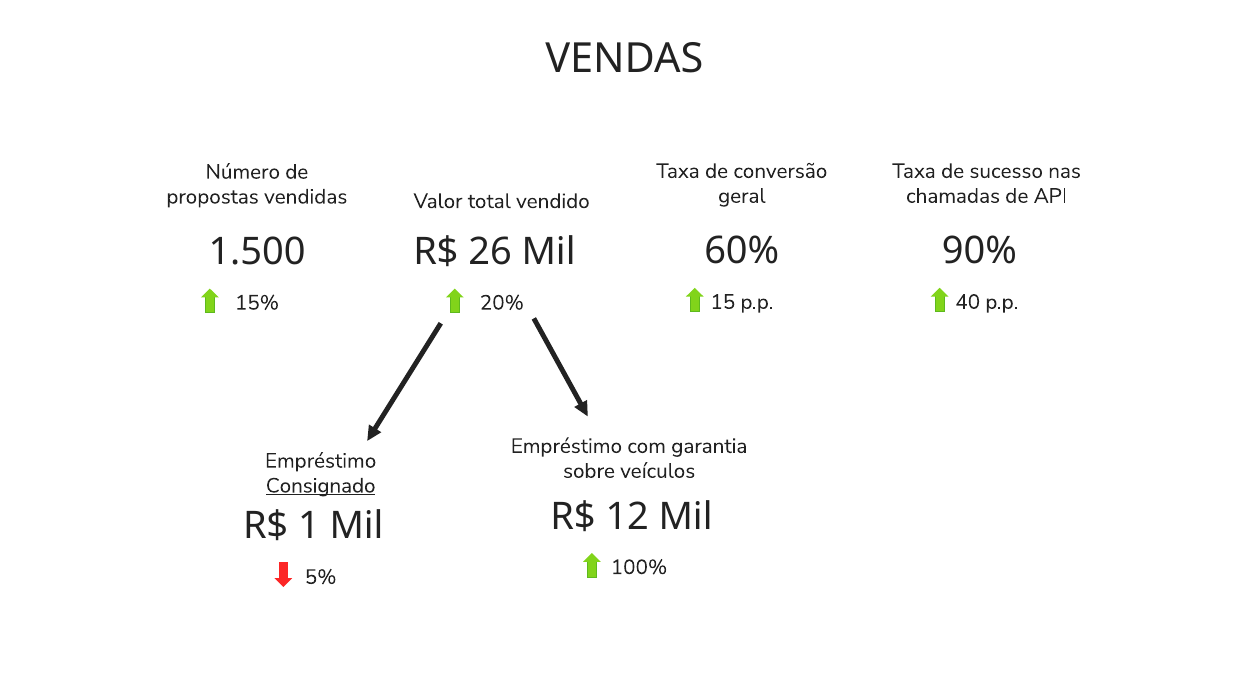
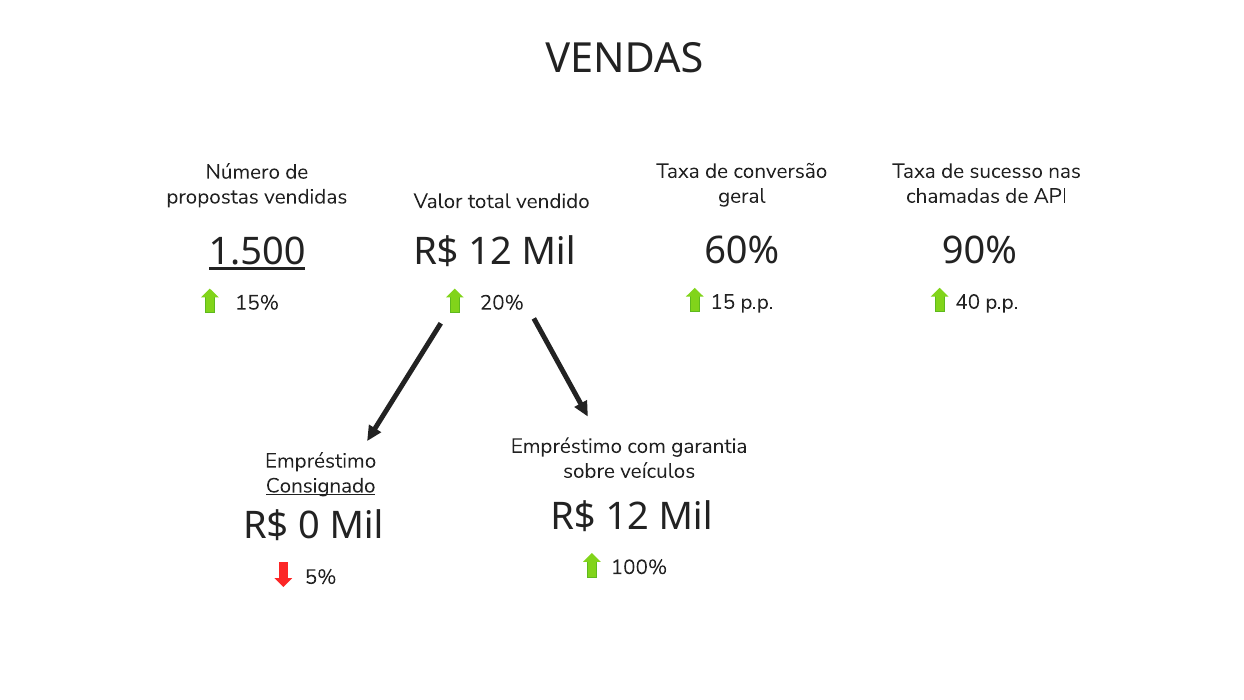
1.500 underline: none -> present (257, 252)
26: 26 -> 12 (490, 252)
1: 1 -> 0 (309, 526)
